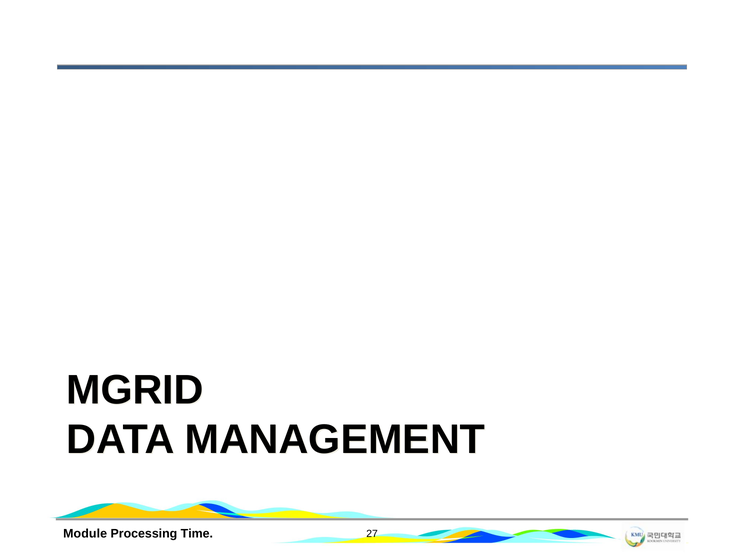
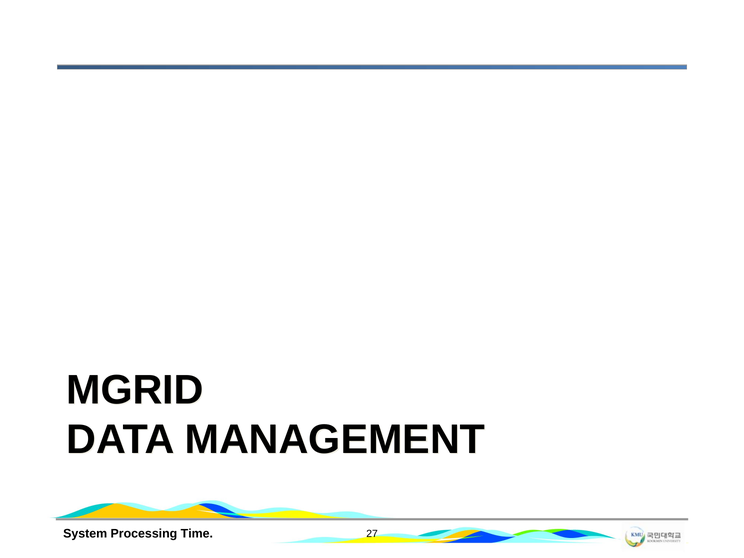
Module: Module -> System (85, 534)
